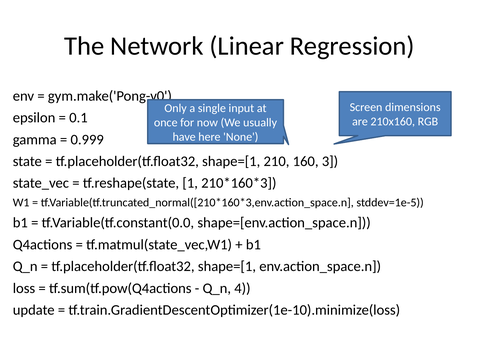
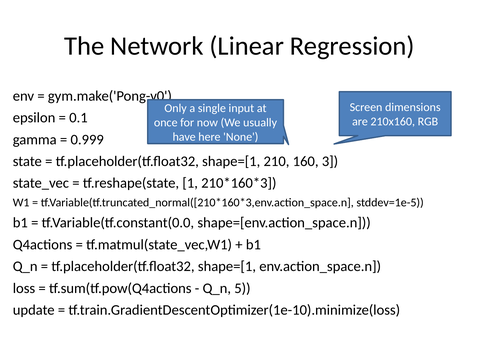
4: 4 -> 5 (242, 288)
